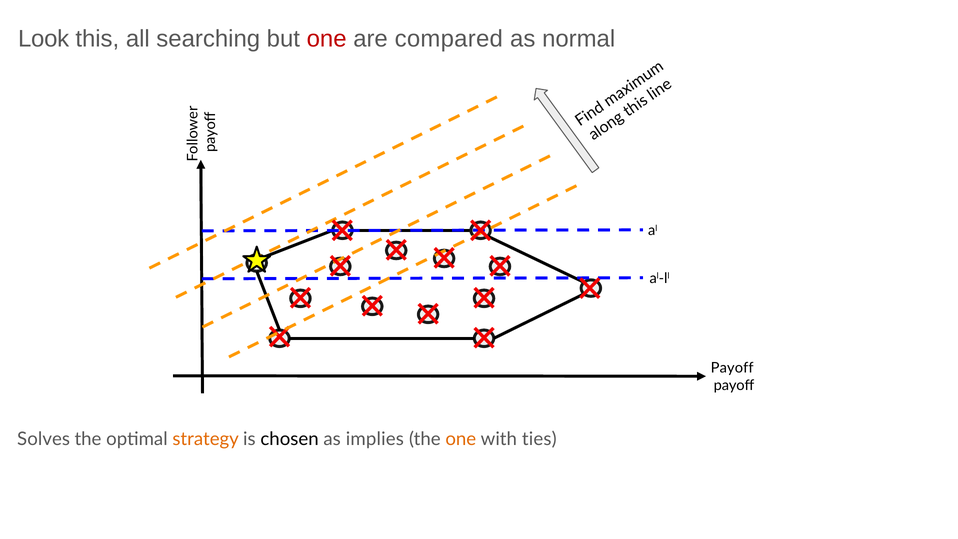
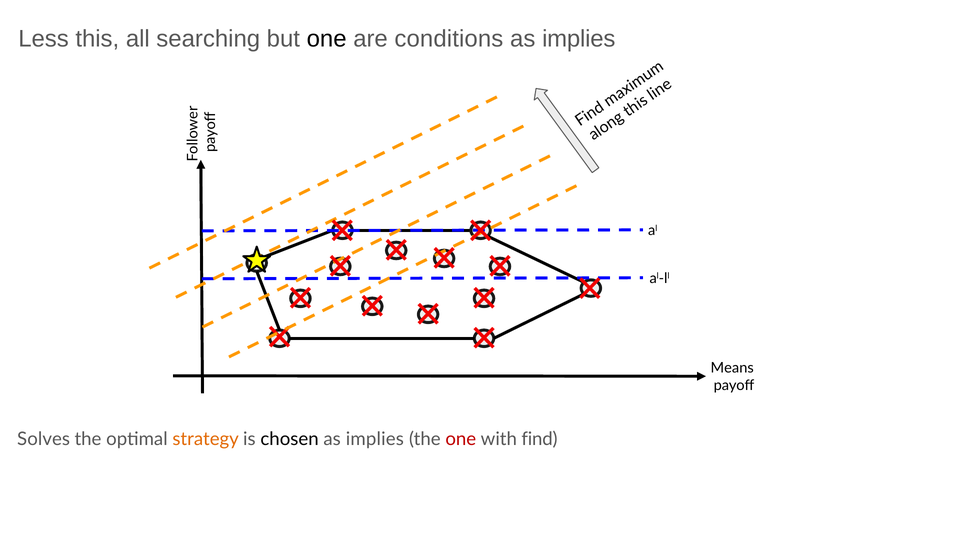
Look: Look -> Less (44, 39)
one colour: red -> black (327, 39)
compared: compared -> conditions (449, 39)
normal: normal -> implies (579, 39)
Payoff: Payoff -> Means (732, 368)
one colour: orange -> red (461, 439)
ties: ties -> find (540, 439)
